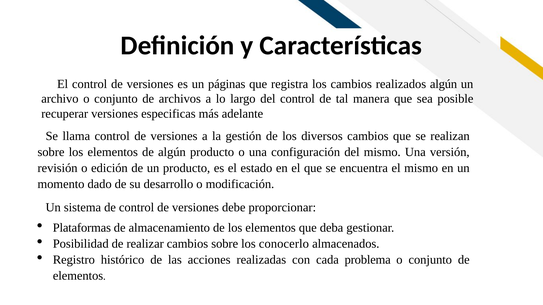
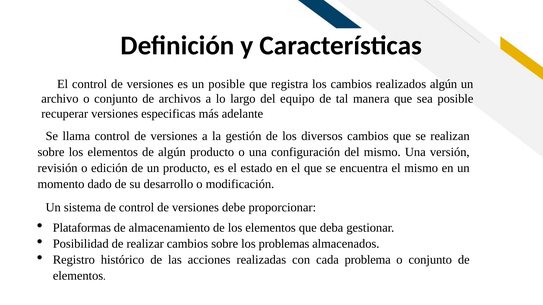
un páginas: páginas -> posible (227, 84)
del control: control -> equipo (297, 99)
conocerlo: conocerlo -> problemas (284, 244)
